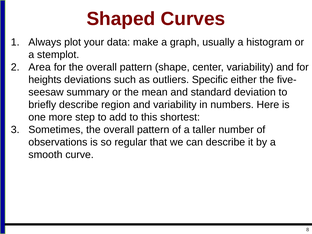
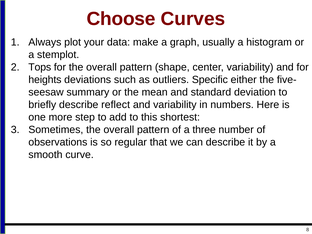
Shaped: Shaped -> Choose (121, 19)
Area: Area -> Tops (40, 67)
region: region -> reflect (116, 105)
taller: taller -> three (204, 130)
